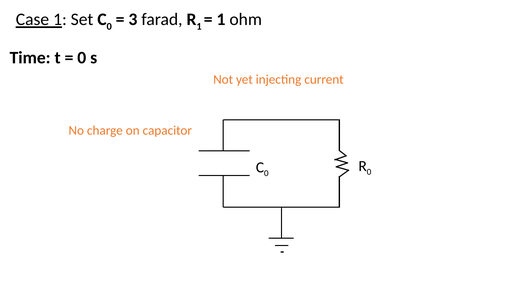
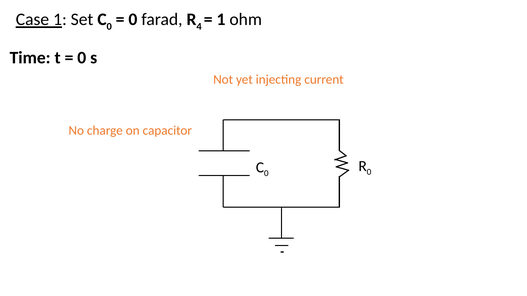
3: 3 -> 0 (133, 20)
1: 1 -> 4 (199, 26)
